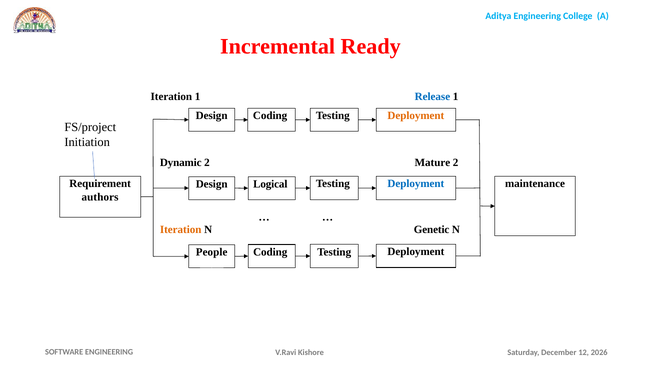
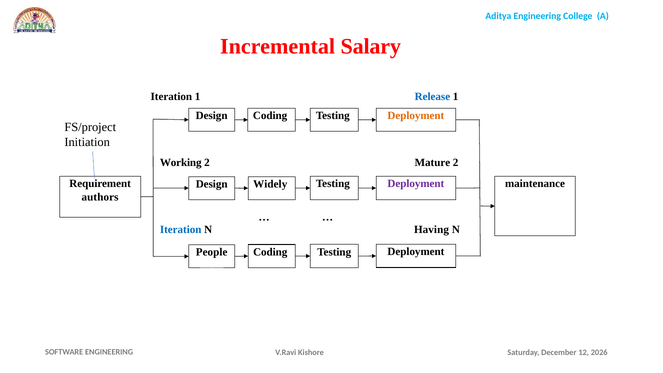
Ready: Ready -> Salary (371, 46)
Dynamic: Dynamic -> Working (181, 163)
Deployment colour: blue -> purple (416, 184)
Logical: Logical -> Widely (270, 184)
Iteration colour: orange -> blue (181, 229)
Genetic: Genetic -> Having (431, 229)
